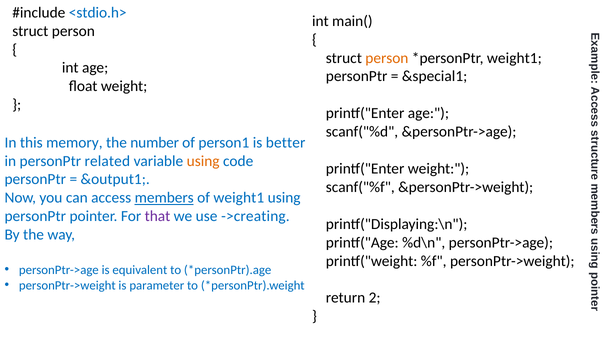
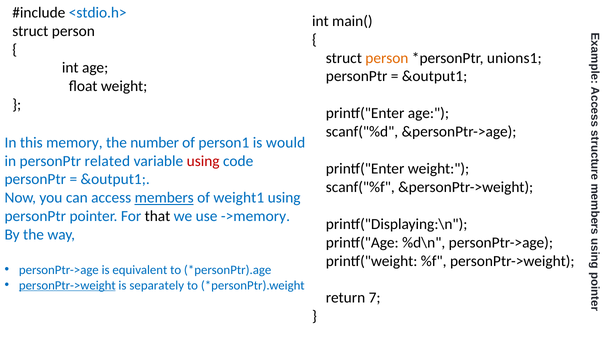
weight1: weight1 -> unions1 (514, 58)
&special1: &special1 -> &output1 (435, 76)
better: better -> would (286, 142)
using colour: orange -> red (203, 161)
that colour: purple -> black (158, 216)
->creating: ->creating -> ->memory (256, 216)
personPtr->weight underline: none -> present (67, 285)
parameter: parameter -> separately (157, 285)
2: 2 -> 7 (375, 298)
